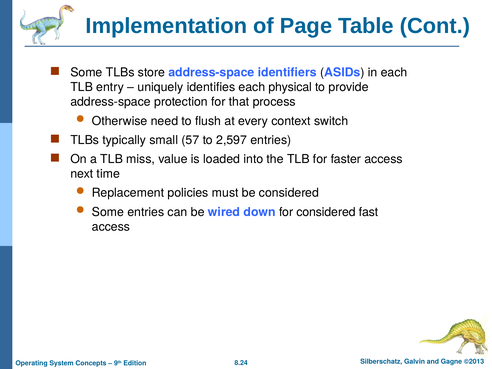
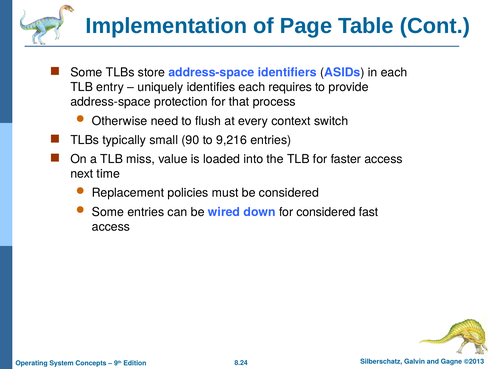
physical: physical -> requires (290, 87)
57: 57 -> 90 (190, 140)
2,597: 2,597 -> 9,216 (232, 140)
